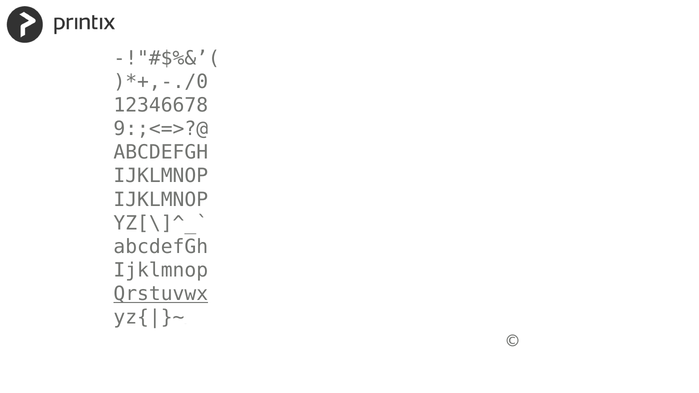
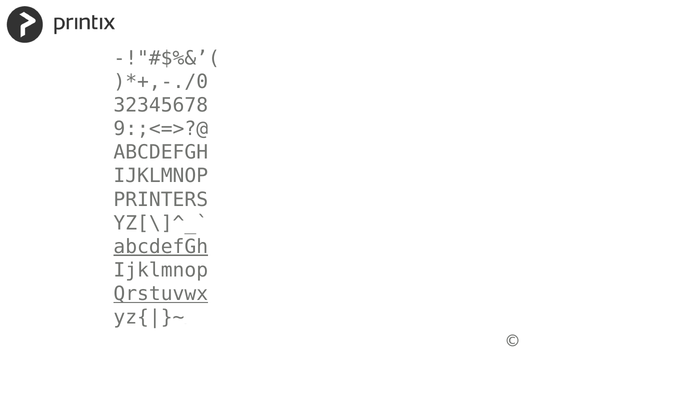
12346678: 12346678 -> 32345678 (161, 105)
IJKLMNOP: IJKLMNOP -> PRINTERS (161, 200)
abcdefGh underline: none -> present (161, 247)
